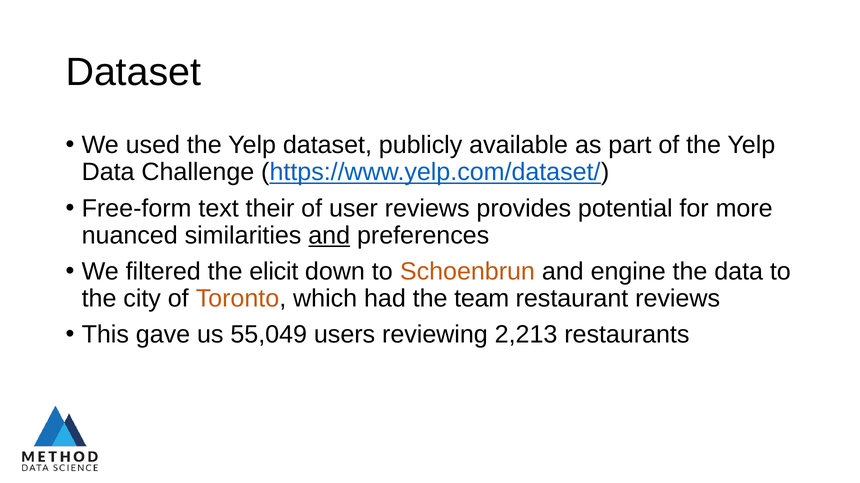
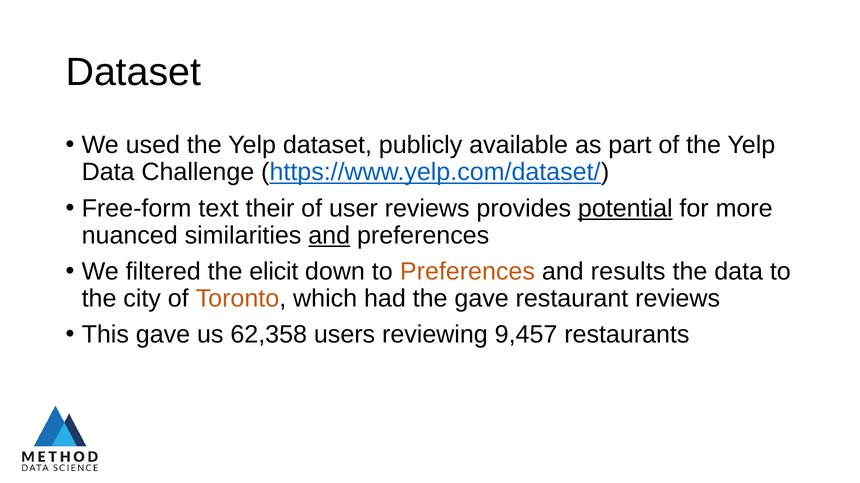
potential underline: none -> present (625, 209)
to Schoenbrun: Schoenbrun -> Preferences (467, 272)
engine: engine -> results (628, 272)
the team: team -> gave (482, 299)
55,049: 55,049 -> 62,358 (269, 335)
2,213: 2,213 -> 9,457 (526, 335)
